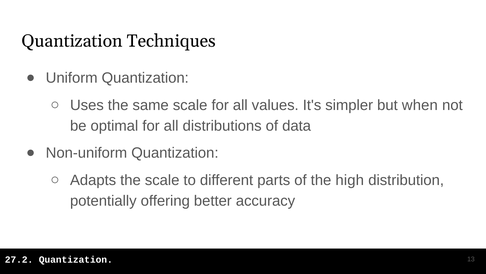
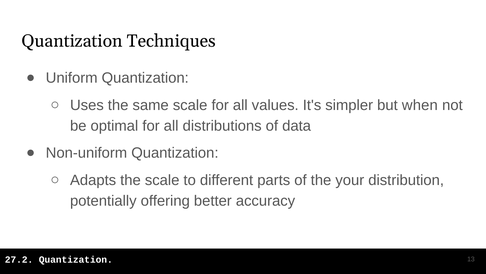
high: high -> your (350, 180)
